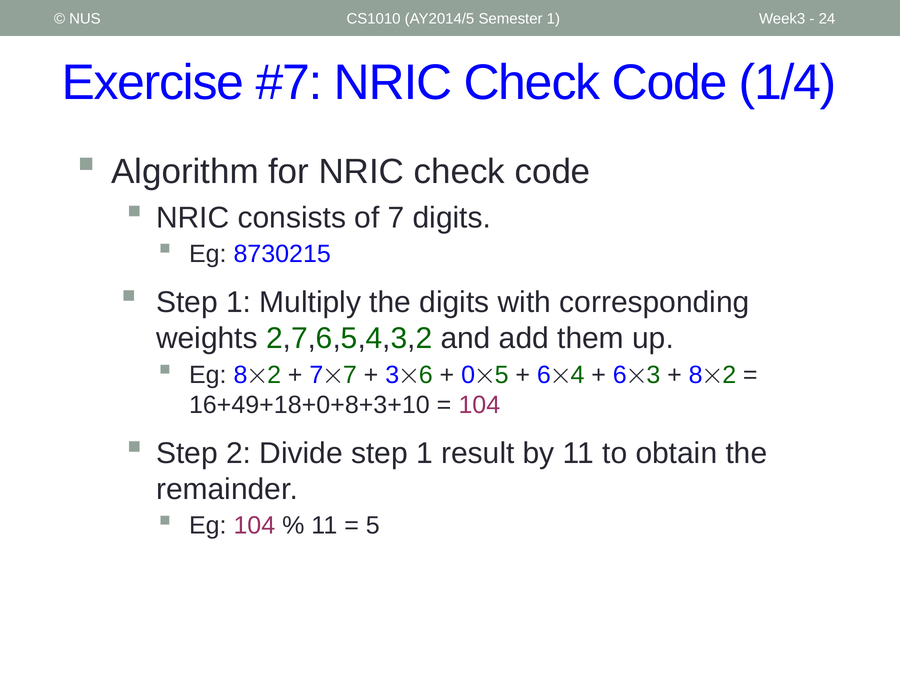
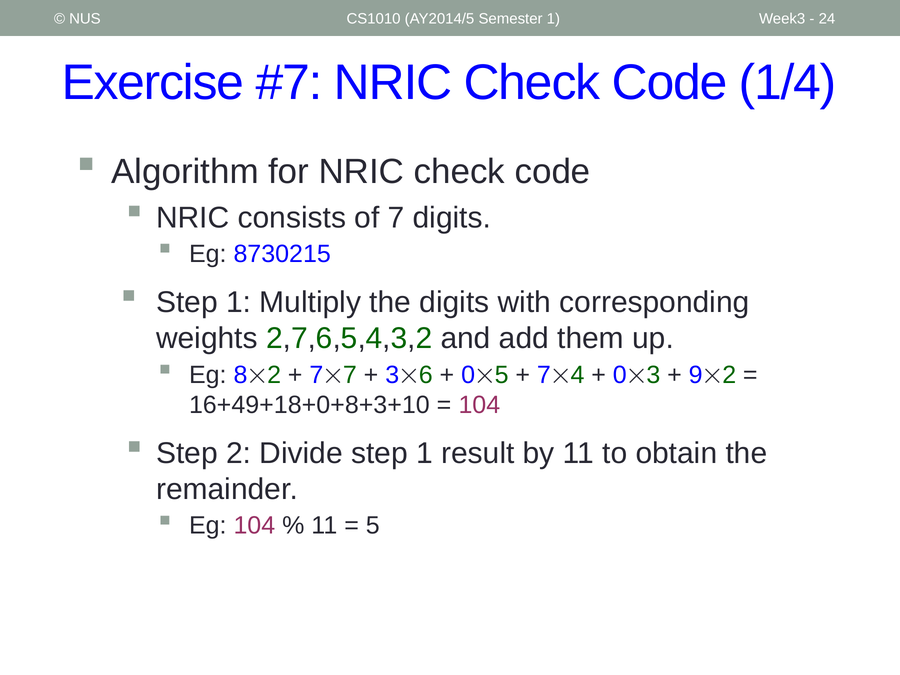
6: 6 -> 7 (544, 375)
6: 6 -> 0 (620, 375)
8: 8 -> 9 (696, 375)
